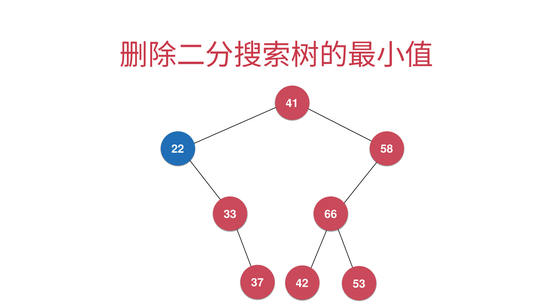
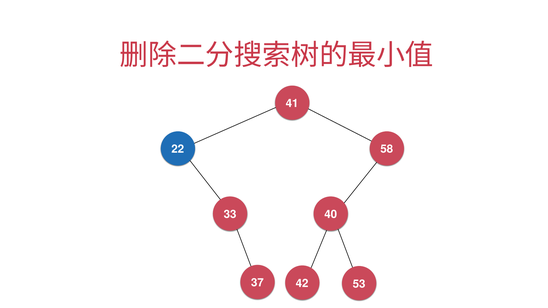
66: 66 -> 40 (331, 215)
